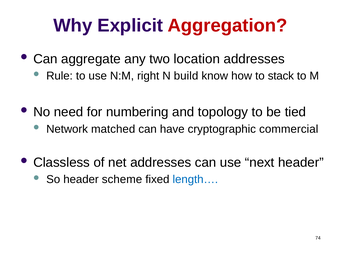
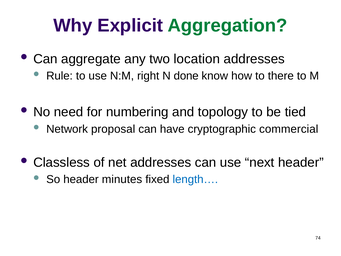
Aggregation colour: red -> green (228, 25)
build: build -> done (186, 76)
stack: stack -> there (281, 76)
matched: matched -> proposal (113, 129)
scheme: scheme -> minutes (122, 179)
